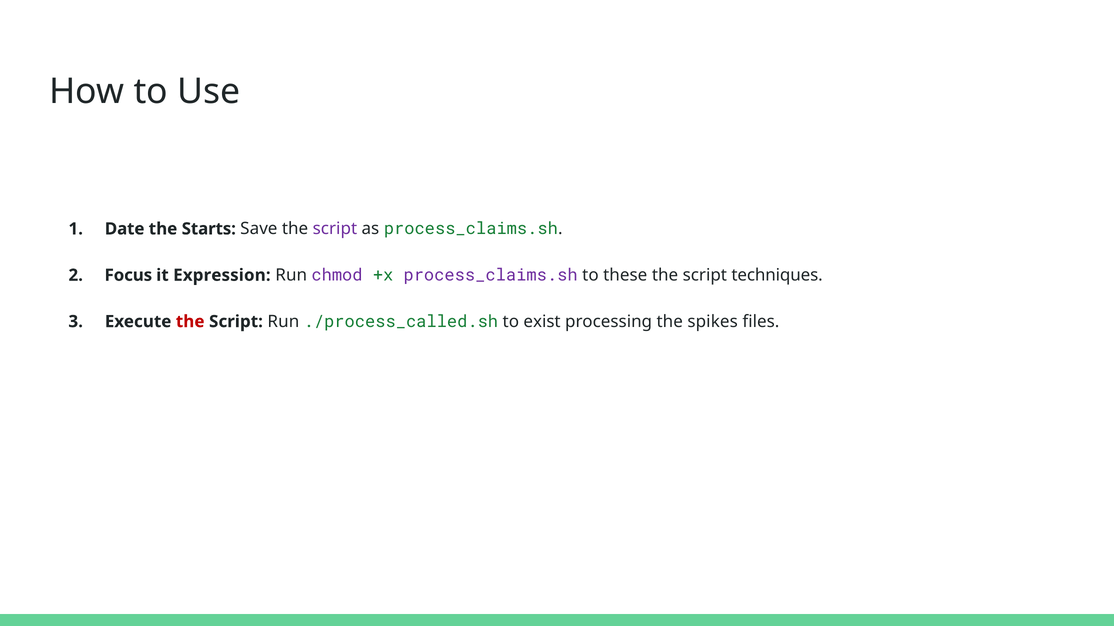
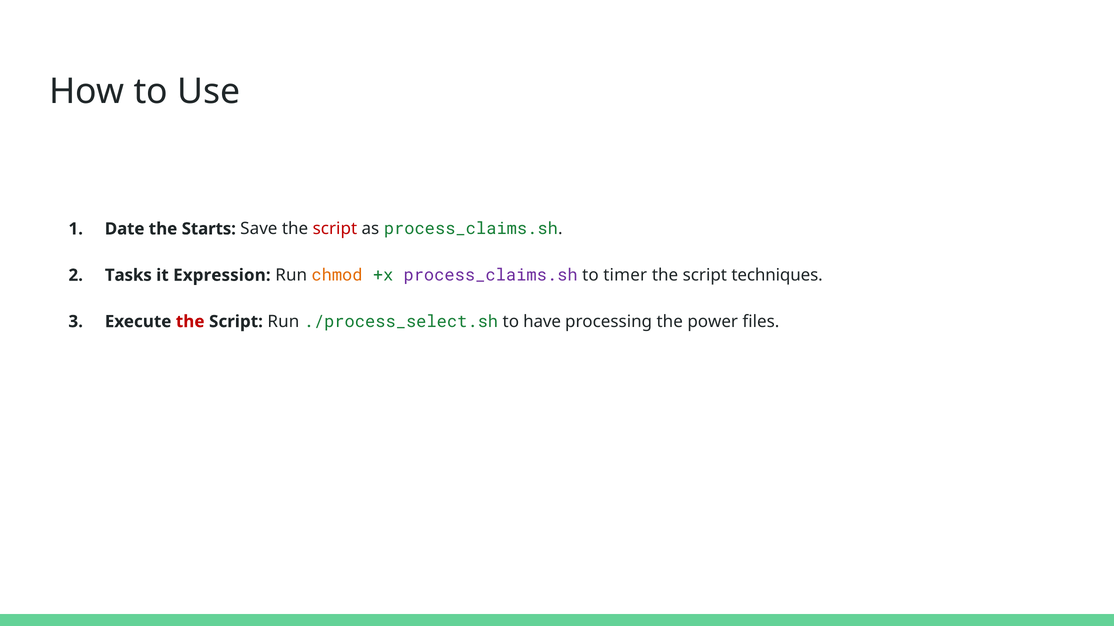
script colour: purple -> red (335, 229)
Focus: Focus -> Tasks (128, 275)
chmod colour: purple -> orange (337, 275)
these: these -> timer (625, 275)
./process_called.sh: ./process_called.sh -> ./process_select.sh (401, 322)
exist: exist -> have (542, 322)
spikes: spikes -> power (713, 322)
